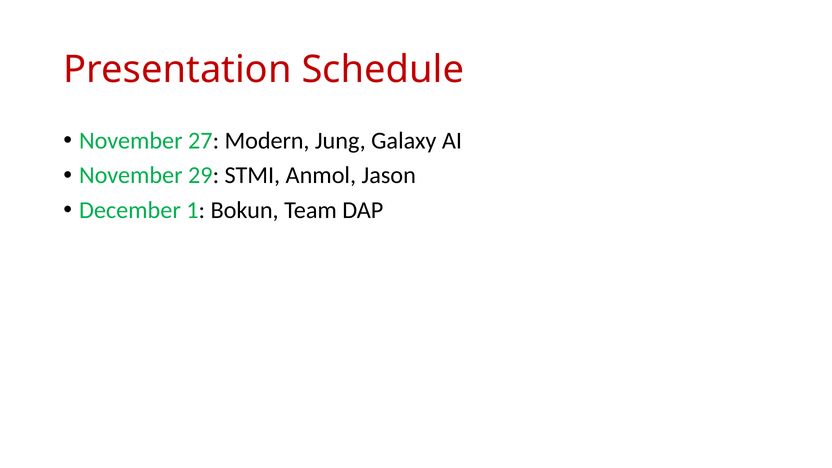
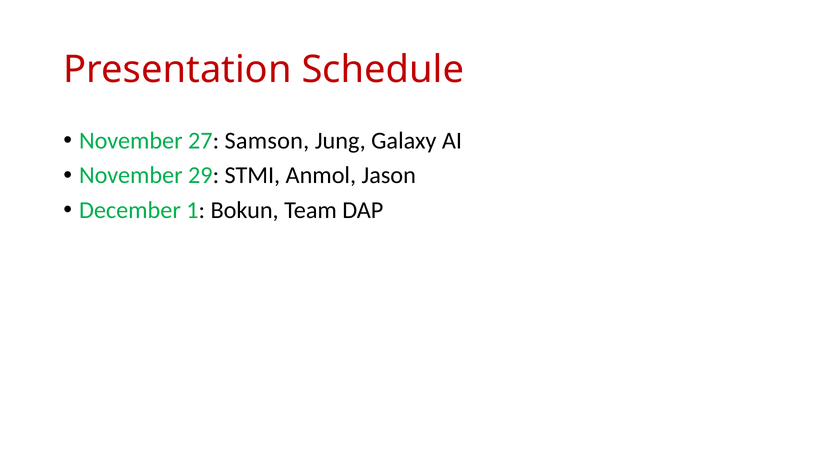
Modern: Modern -> Samson (267, 141)
